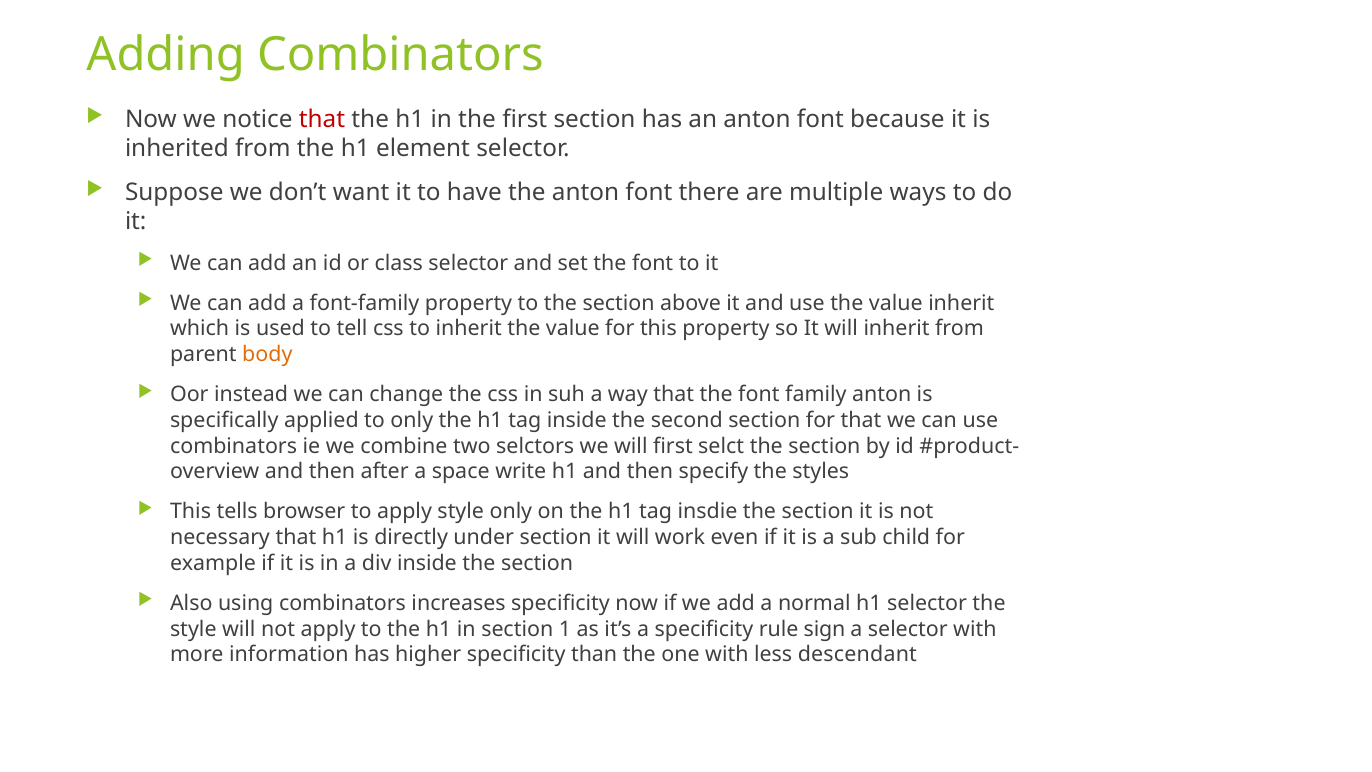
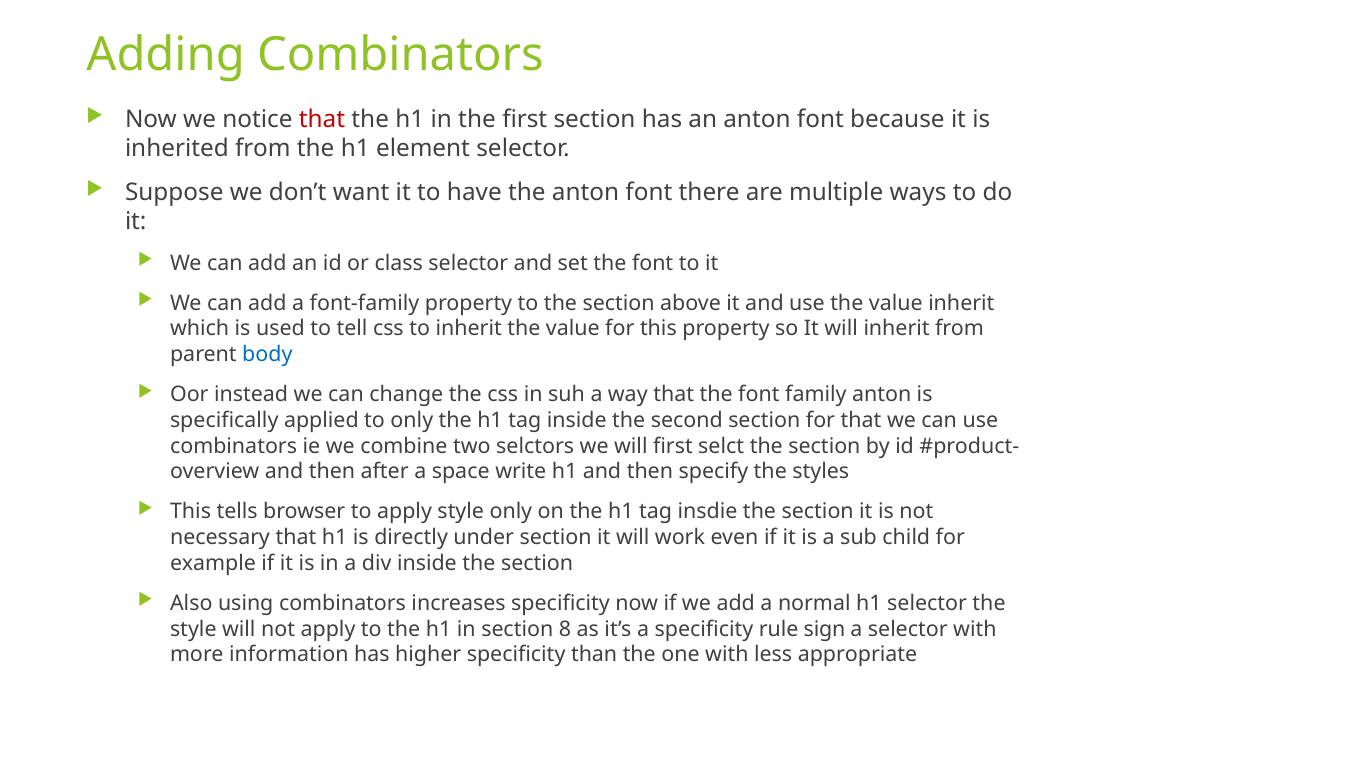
body colour: orange -> blue (267, 354)
1: 1 -> 8 (565, 629)
descendant: descendant -> appropriate (858, 655)
